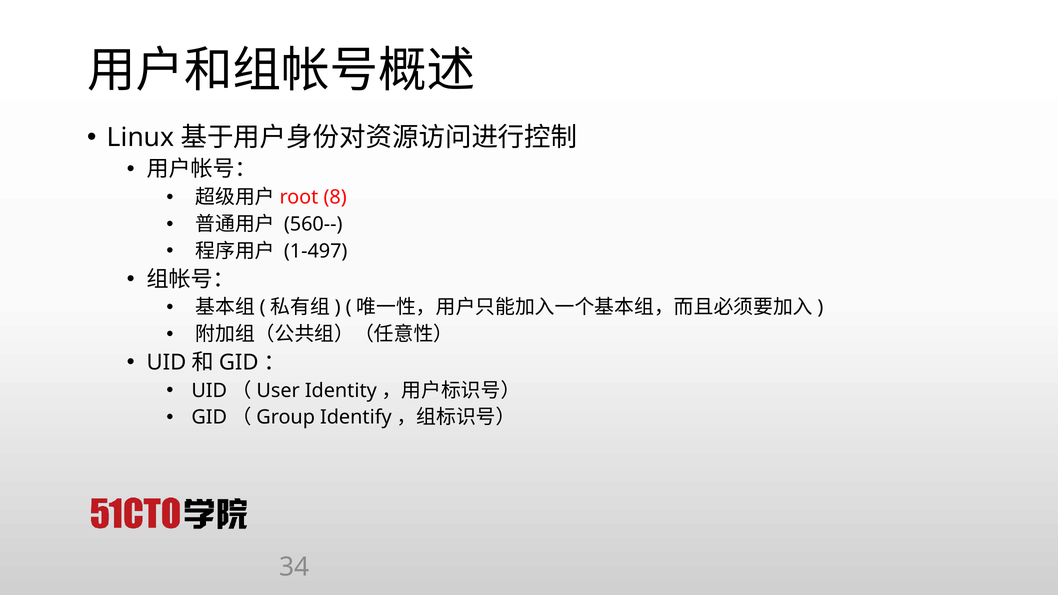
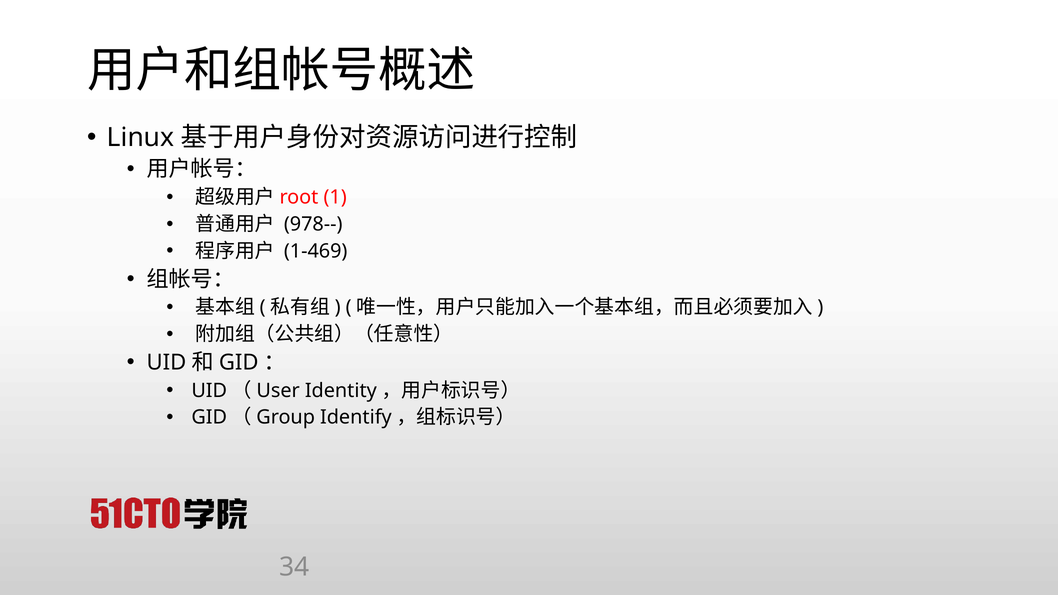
8: 8 -> 1 (335, 197)
560--: 560-- -> 978-- (313, 224)
1-497: 1-497 -> 1-469 (316, 251)
